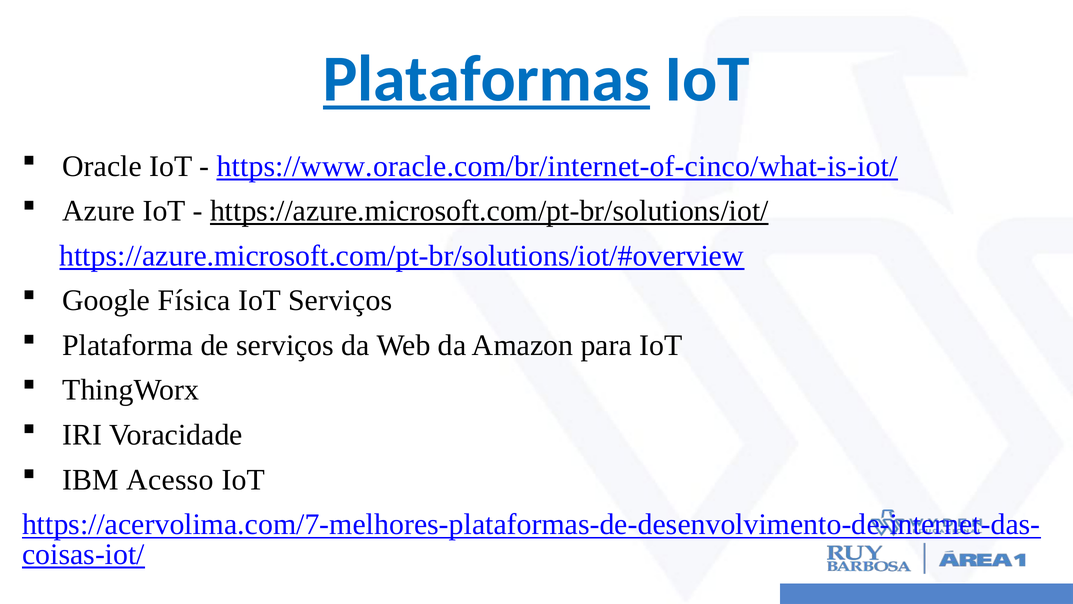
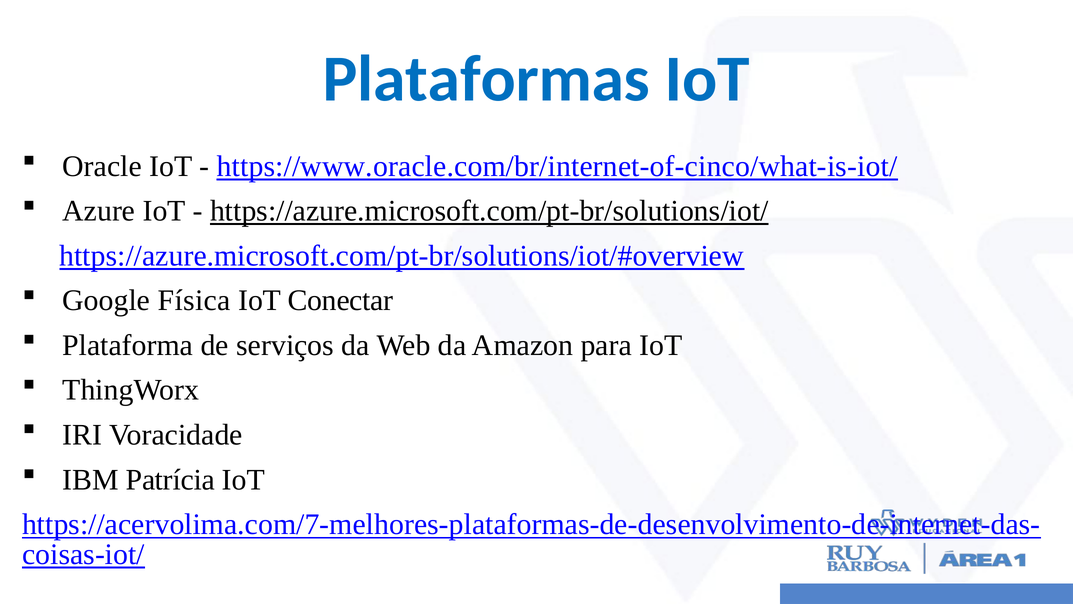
Plataformas underline: present -> none (486, 79)
IoT Serviços: Serviços -> Conectar (340, 300)
Acesso: Acesso -> Patrícia (170, 479)
